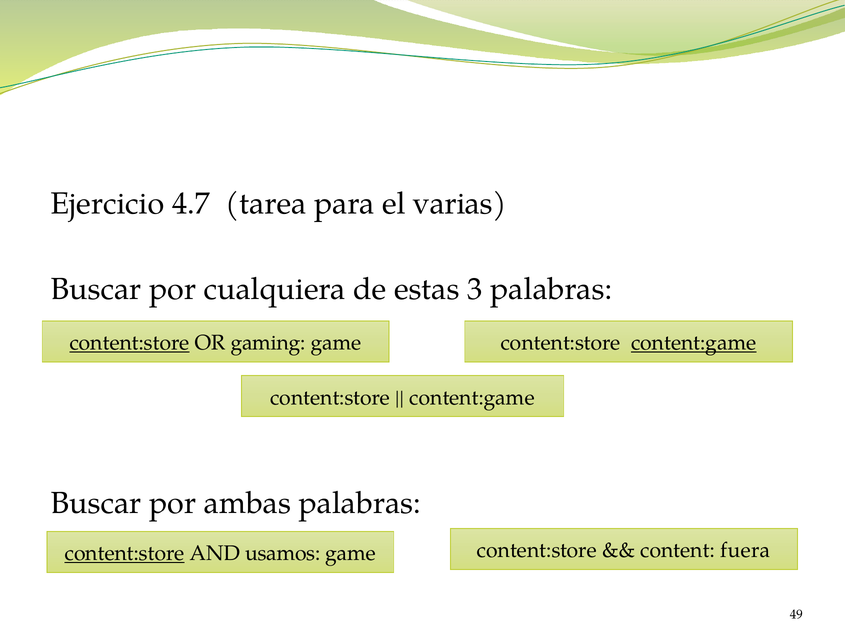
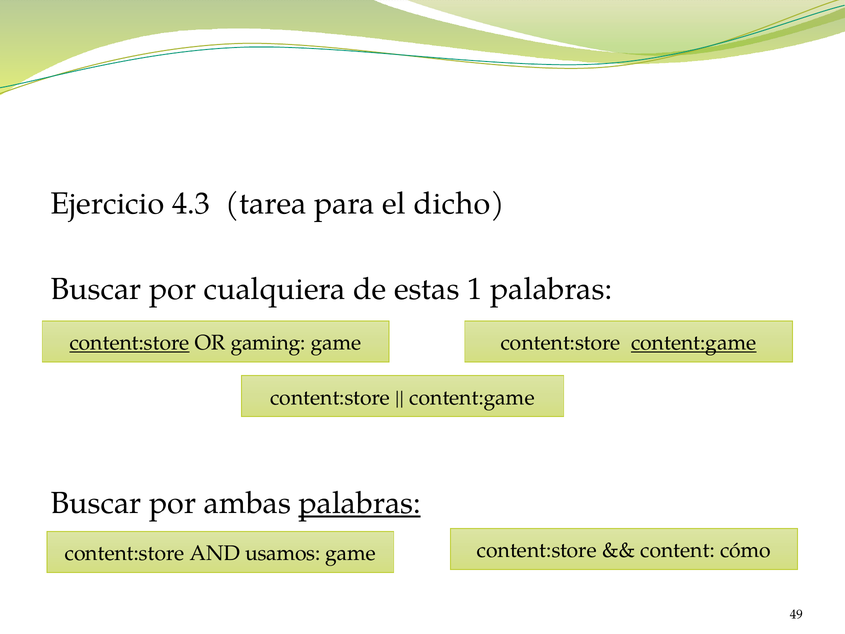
4.7: 4.7 -> 4.3 (191, 204)
varias: varias -> dicho (459, 204)
3: 3 -> 1 (475, 289)
palabras underline: none -> present (360, 503)
fuera: fuera -> cómo (745, 550)
content:store underline: present -> none (125, 553)
